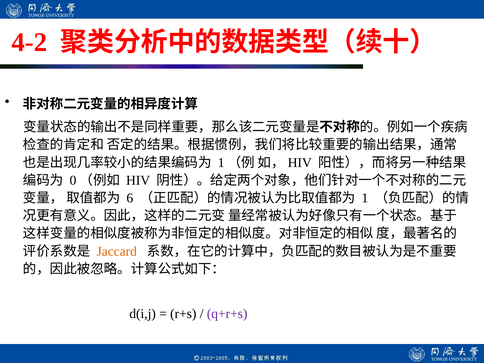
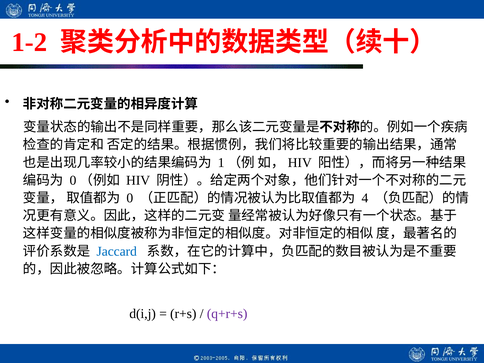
4-2: 4-2 -> 1-2 (29, 42)
6: 6 -> 0 (130, 198)
1: 1 -> 4 (365, 198)
Jaccard colour: orange -> blue (117, 251)
